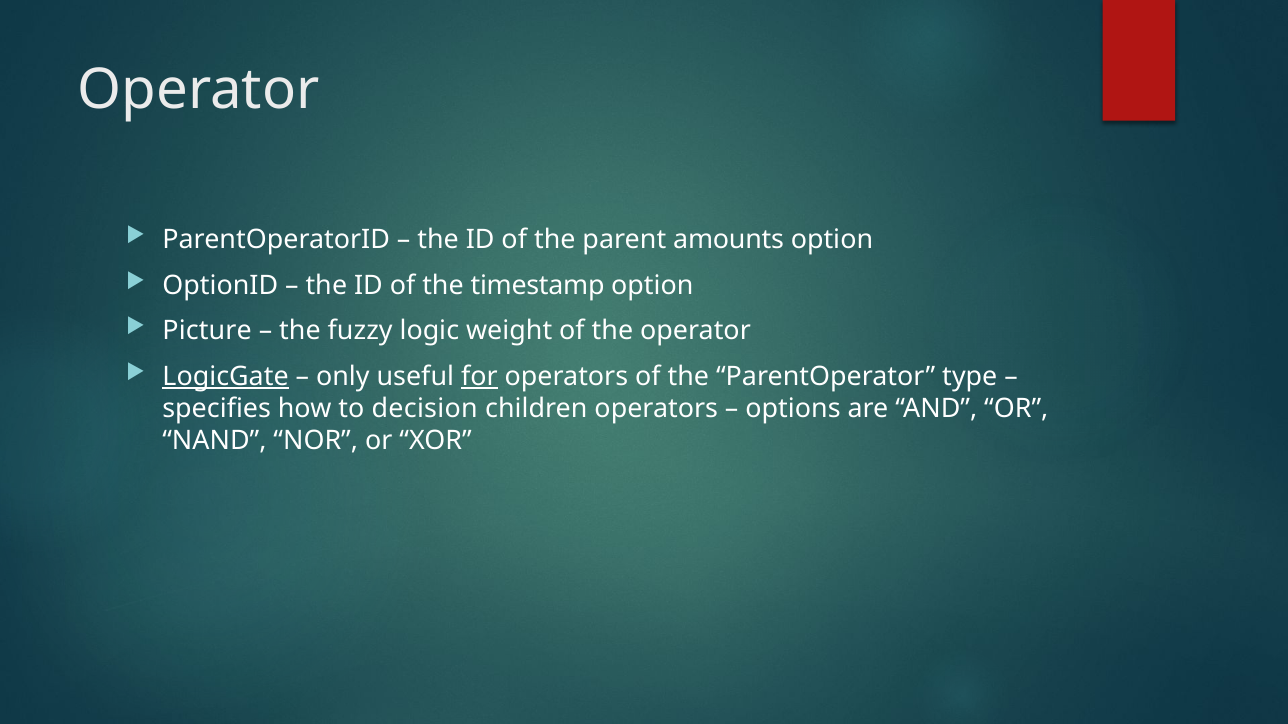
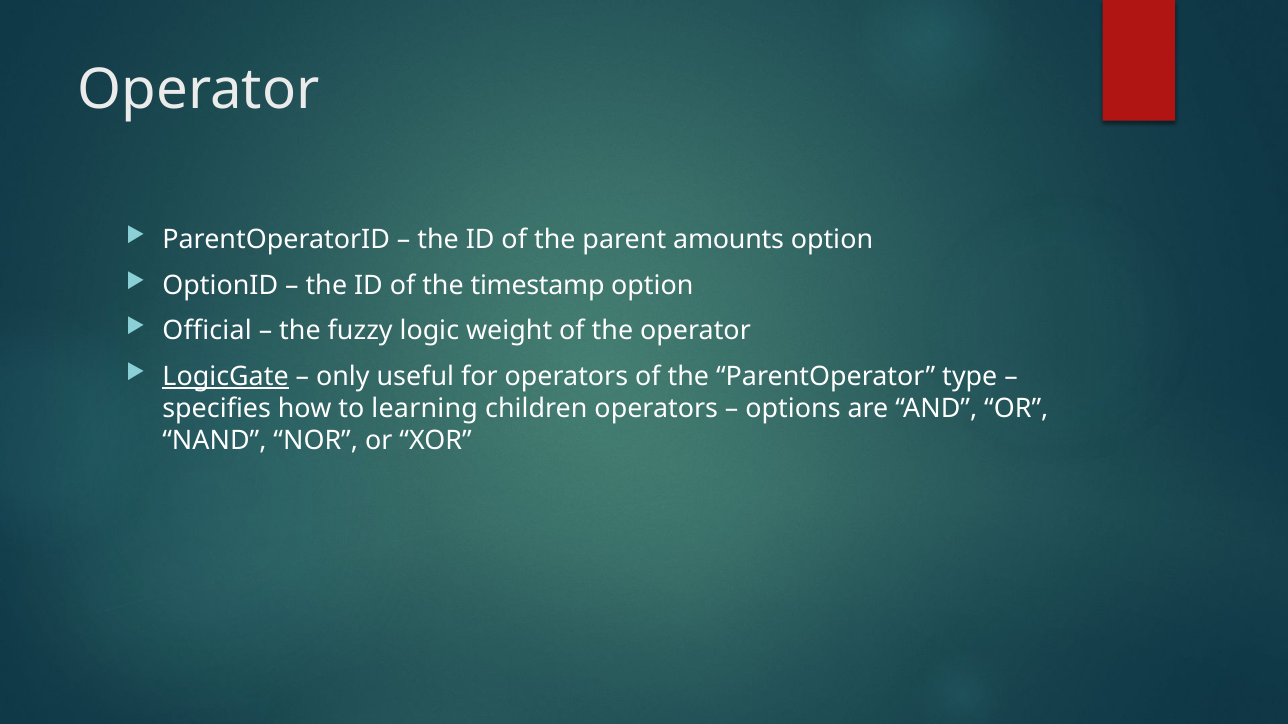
Picture: Picture -> Official (207, 331)
for underline: present -> none (479, 377)
decision: decision -> learning (425, 409)
